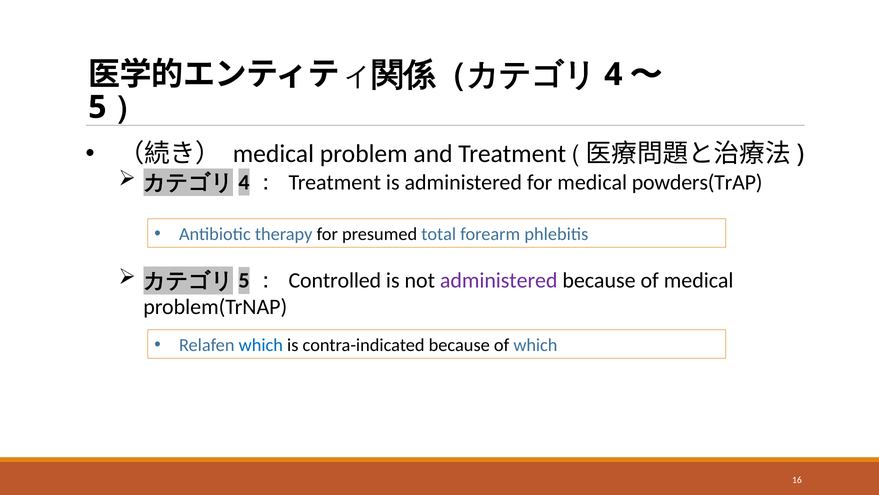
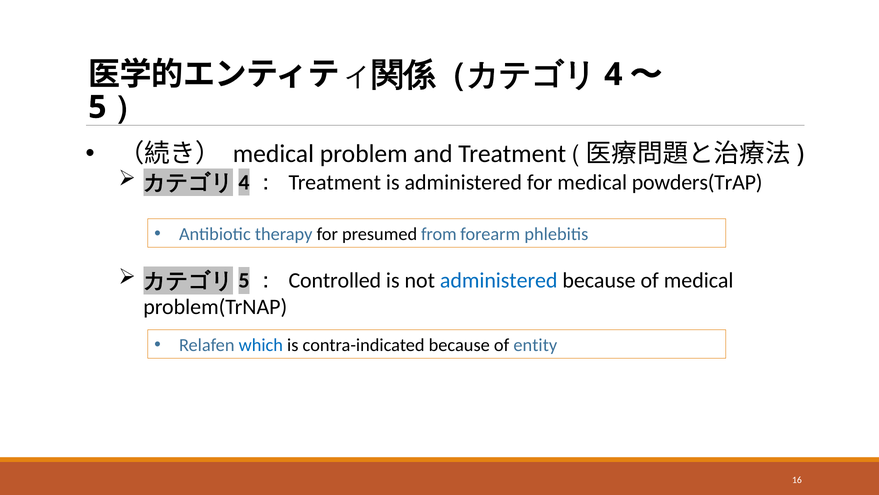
total: total -> from (439, 234)
administered colour: purple -> blue (499, 280)
of which: which -> entity (535, 345)
